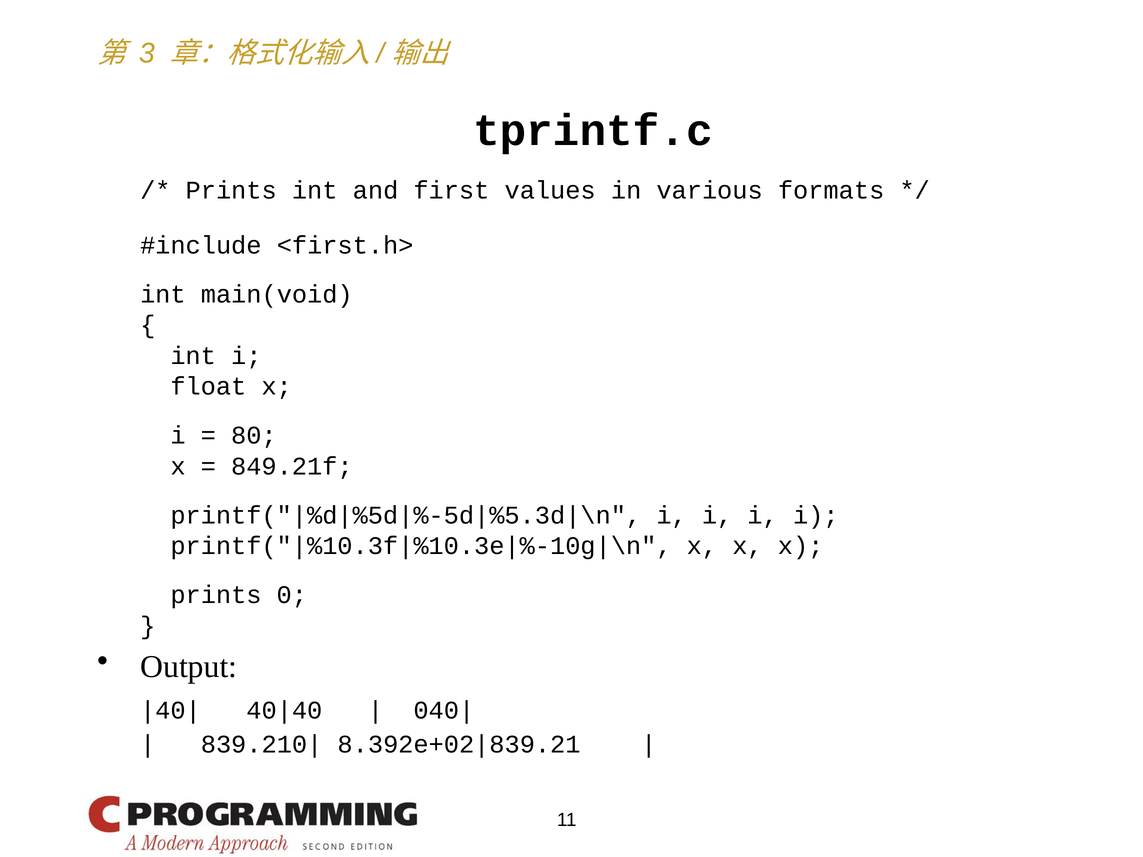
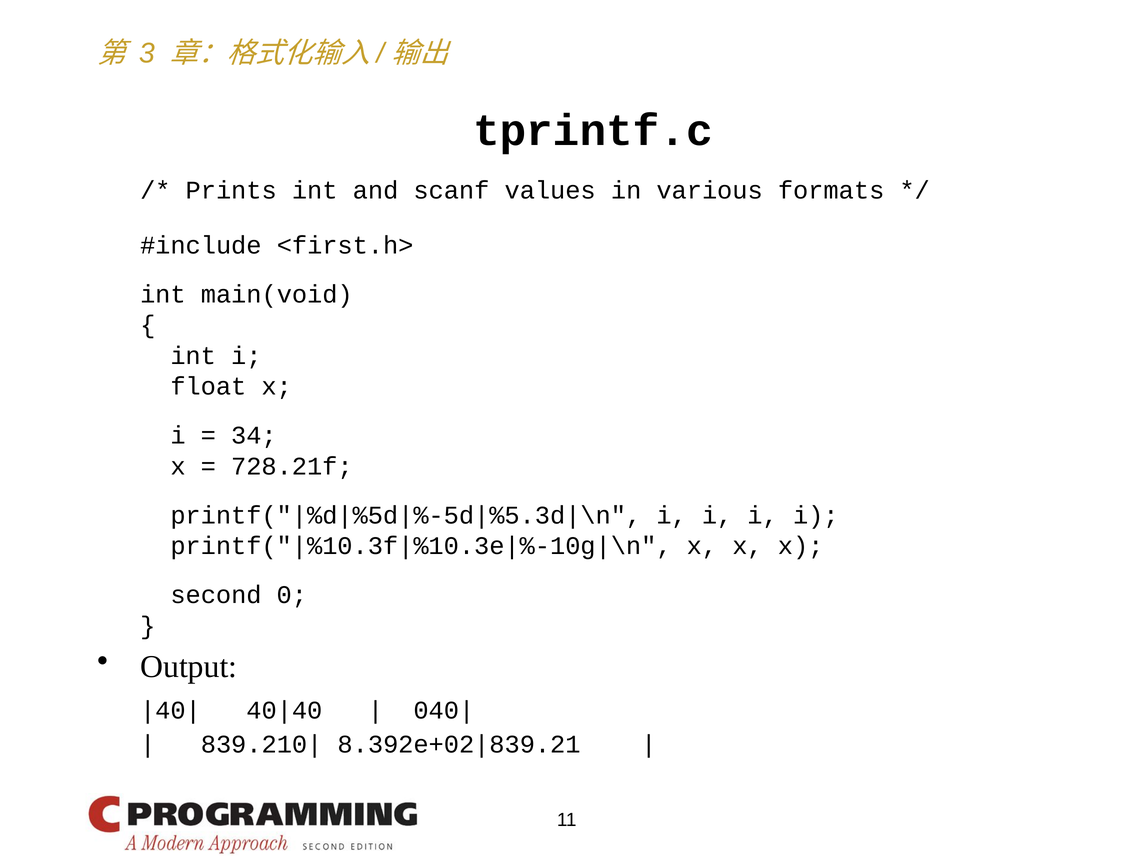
first: first -> scanf (451, 190)
80: 80 -> 34 (254, 436)
849.21f: 849.21f -> 728.21f (292, 466)
prints: prints -> second (216, 595)
